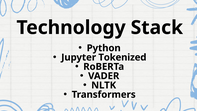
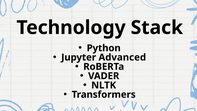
Tokenized: Tokenized -> Advanced (122, 57)
